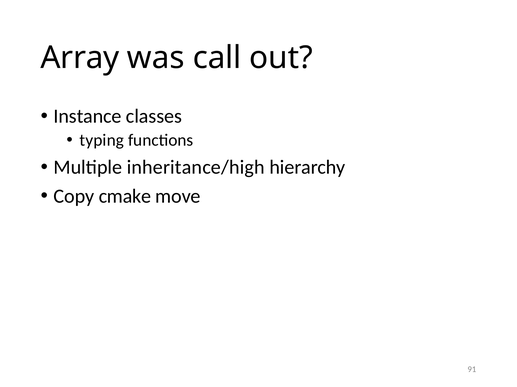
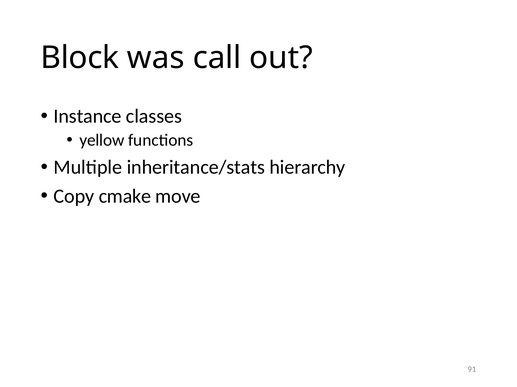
Array: Array -> Block (80, 58)
typing: typing -> yellow (102, 140)
inheritance/high: inheritance/high -> inheritance/stats (196, 168)
